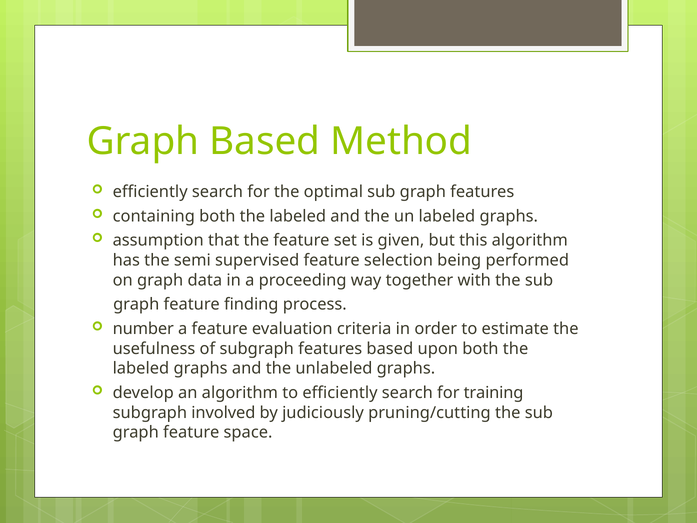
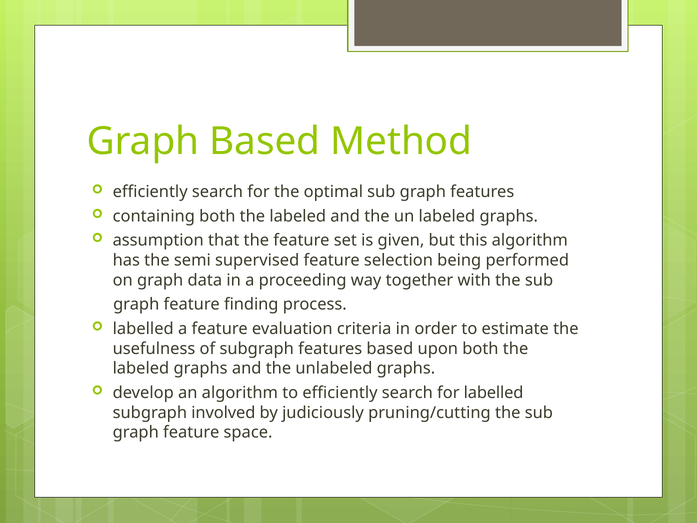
number: number -> labelled (143, 329)
for training: training -> labelled (494, 393)
